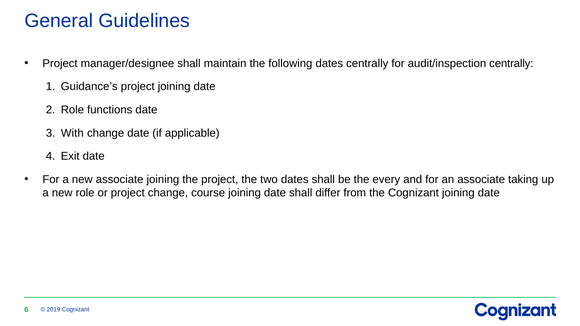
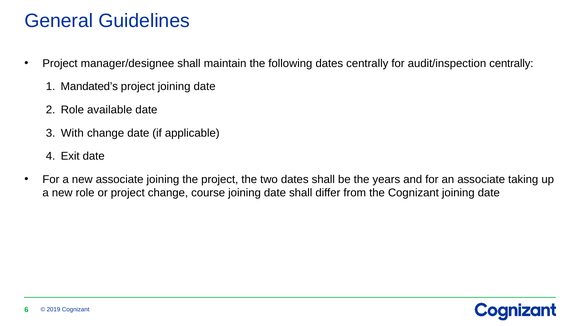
Guidance’s: Guidance’s -> Mandated’s (89, 87)
functions: functions -> available (110, 110)
every: every -> years (386, 179)
